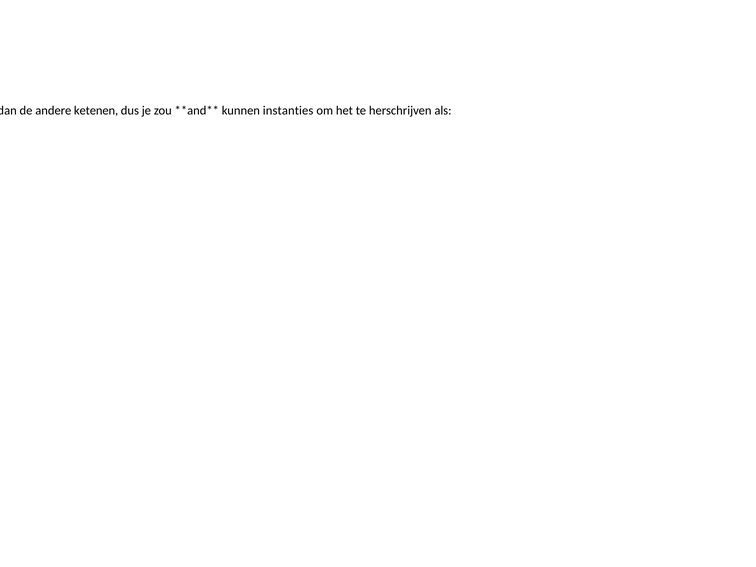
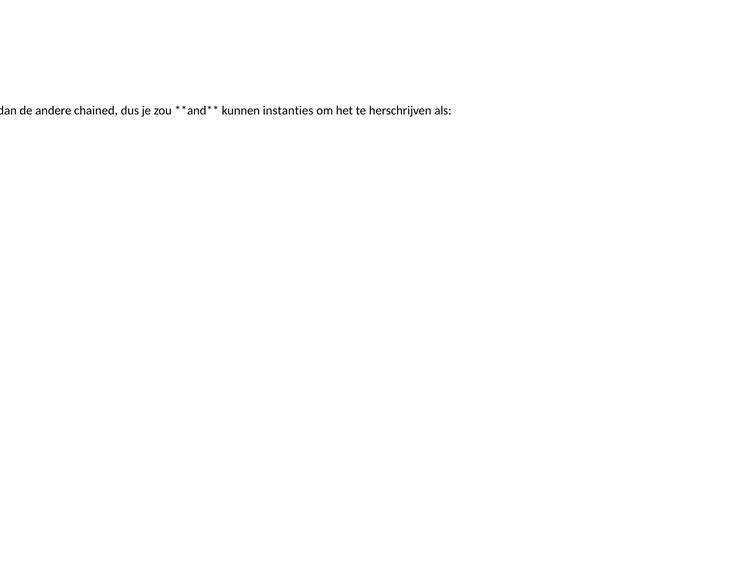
ketenen: ketenen -> chained (96, 110)
